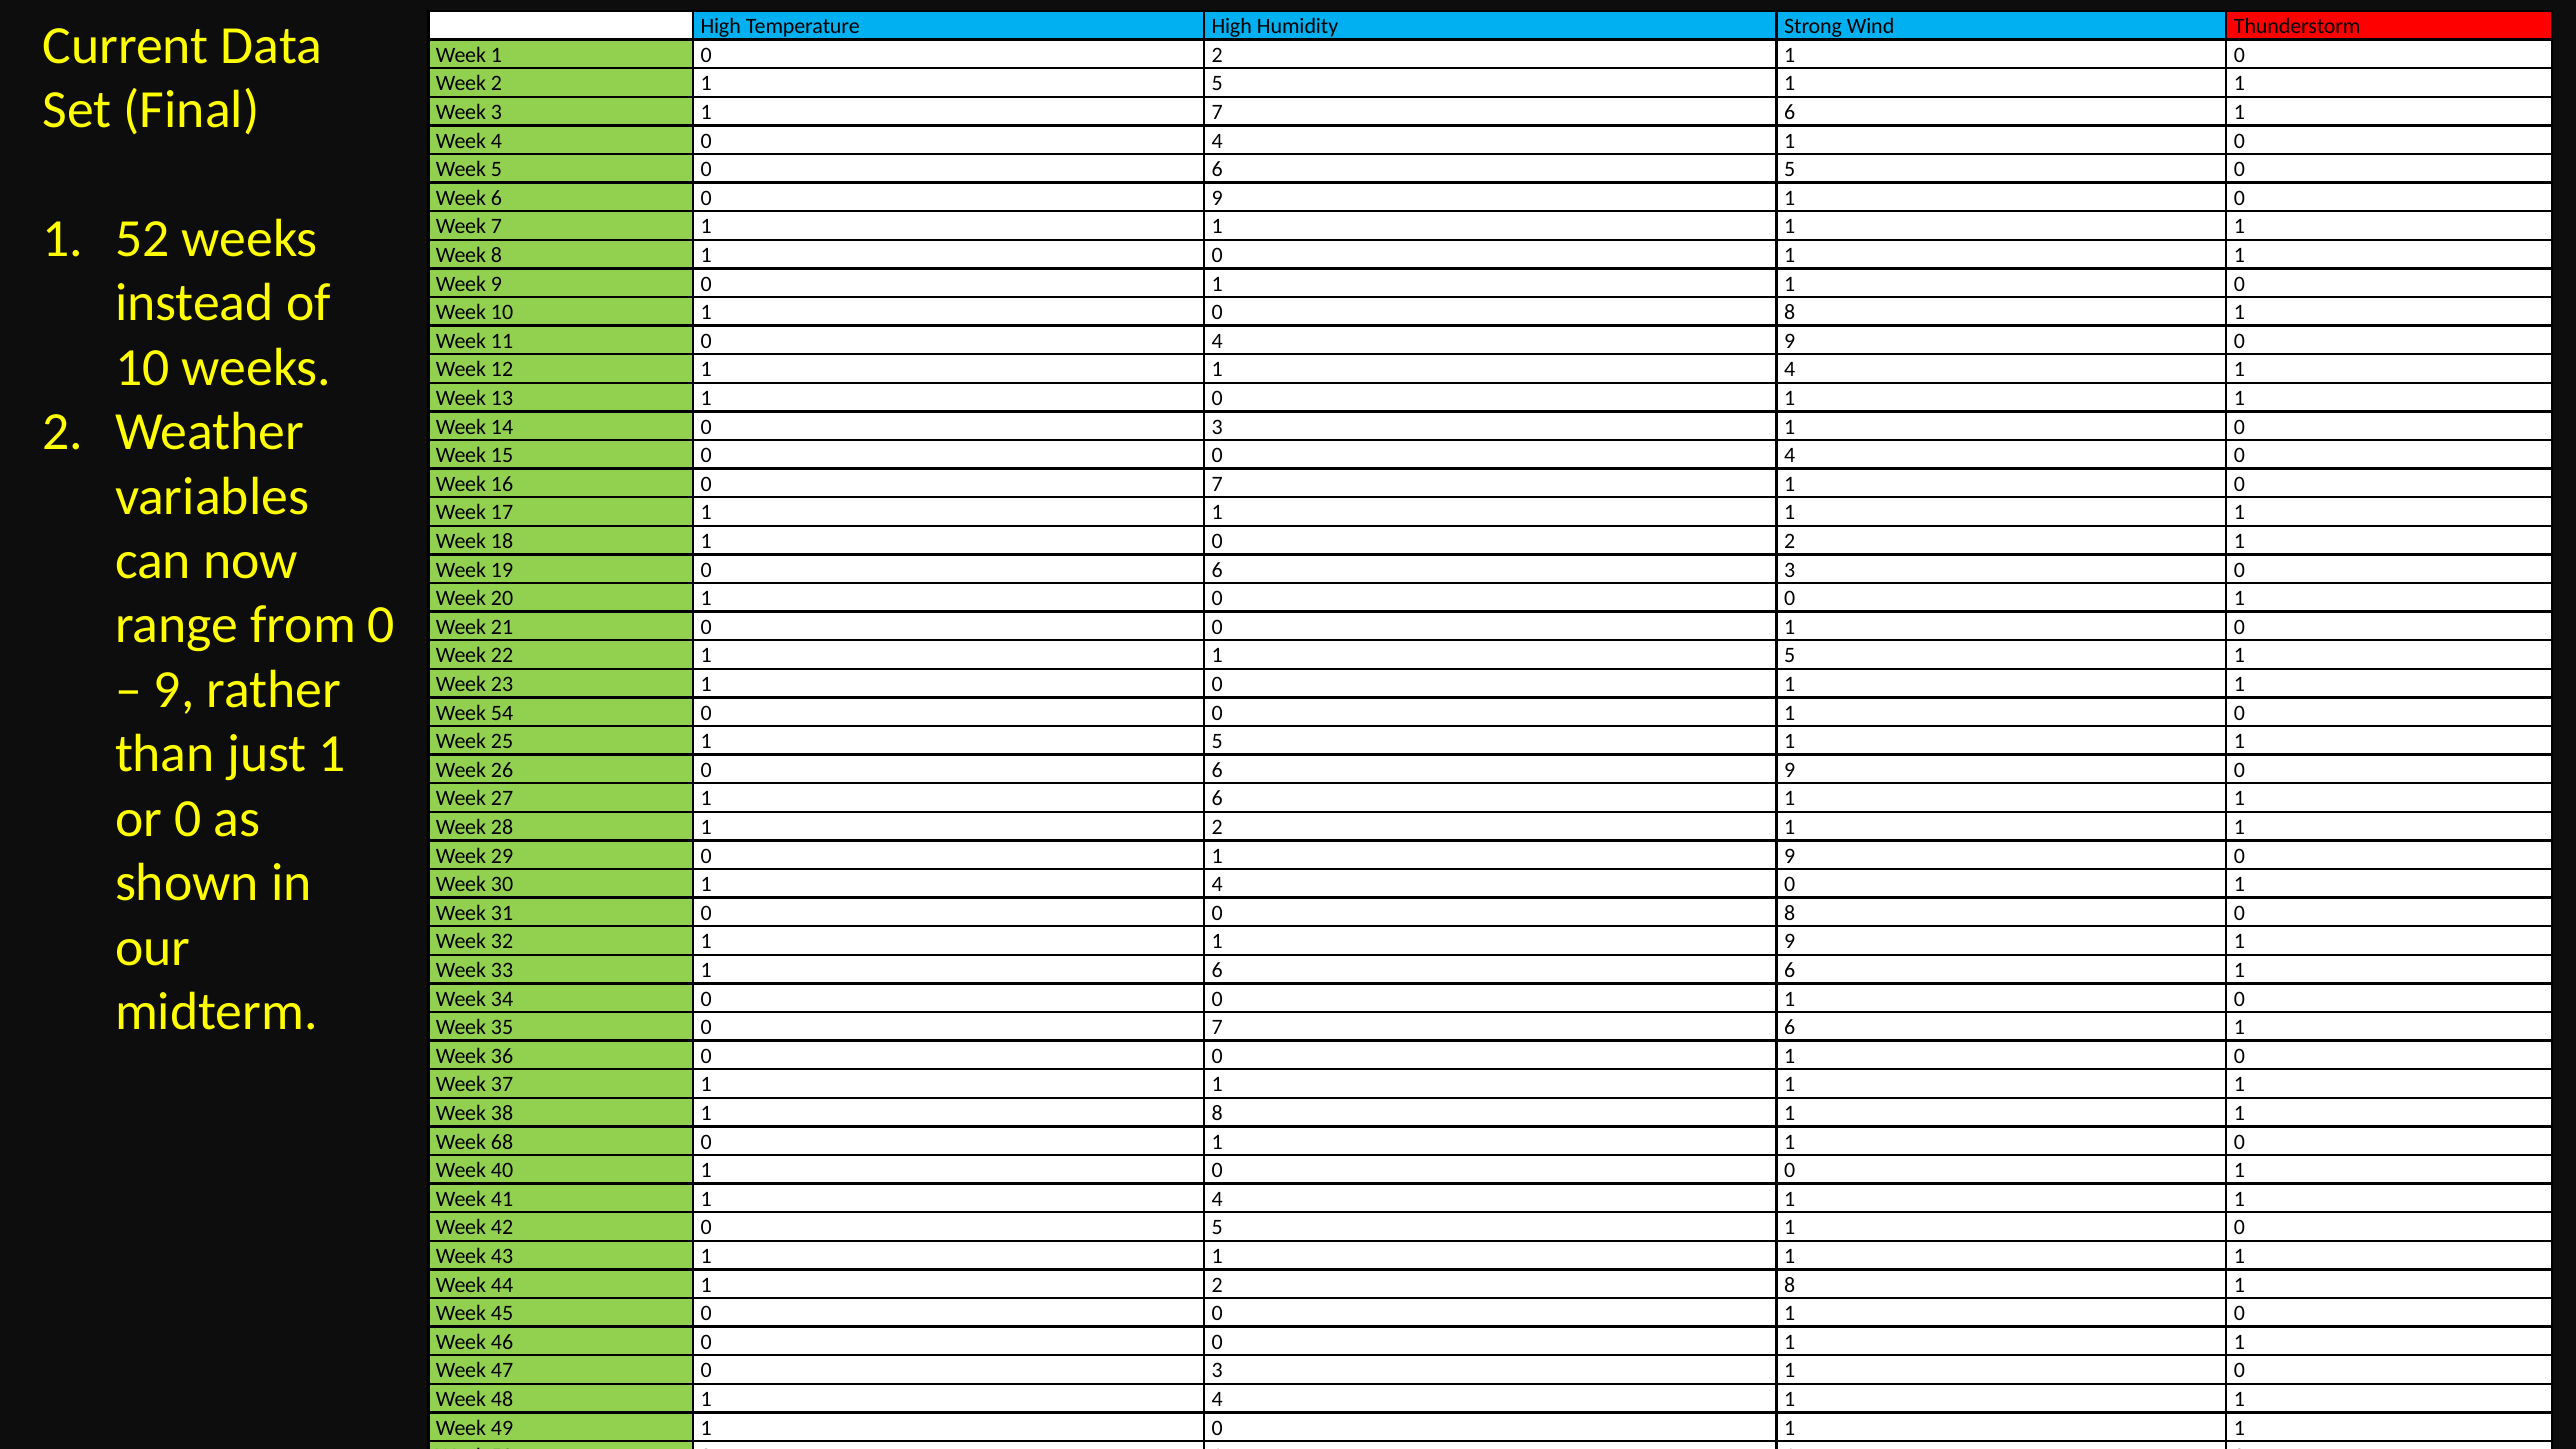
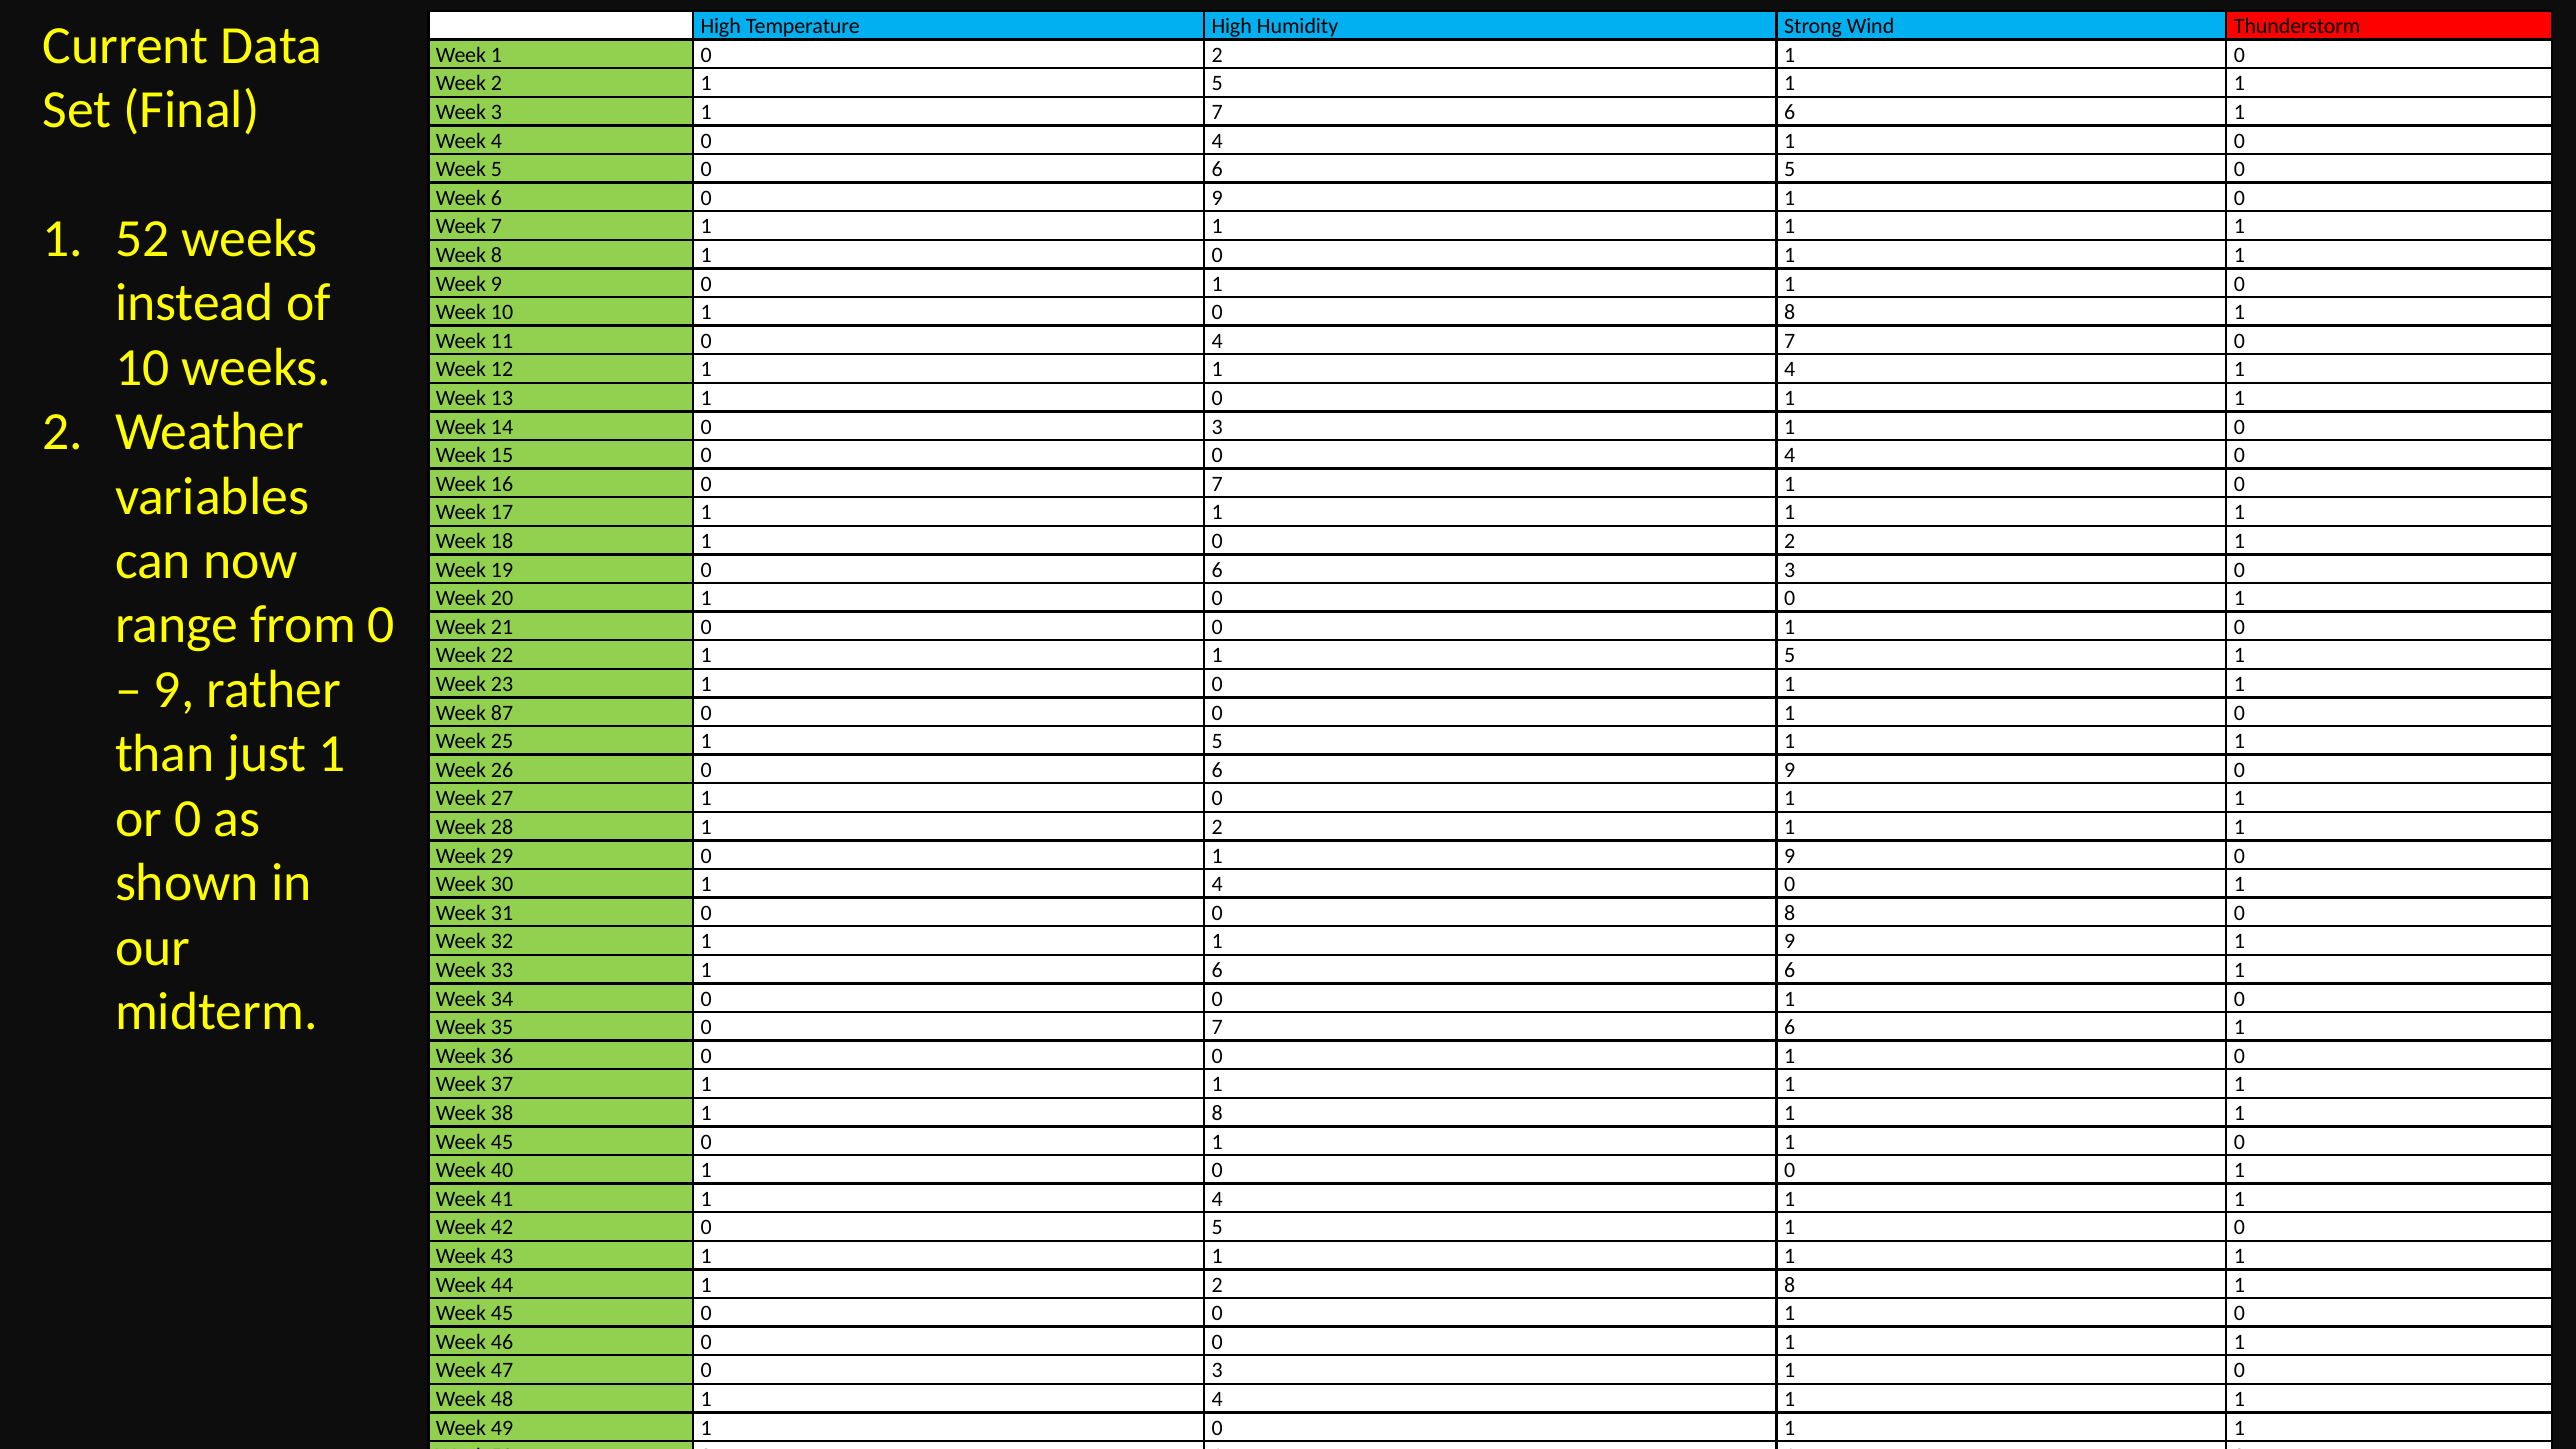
4 9: 9 -> 7 (1790, 341)
54: 54 -> 87 (502, 713)
27 1 6: 6 -> 0 (1217, 799)
68: 68 -> 45 (502, 1142)
